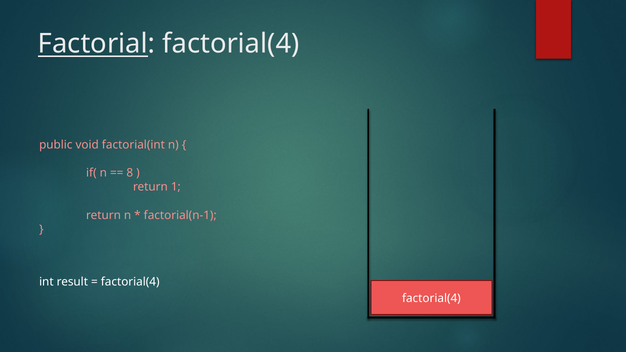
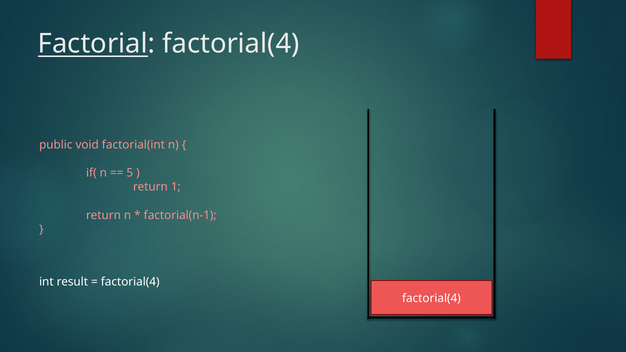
8: 8 -> 5 (130, 173)
